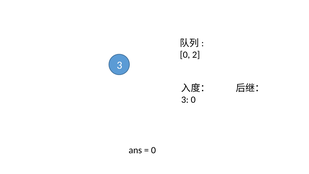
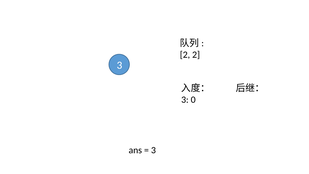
0: 0 -> 2 (185, 55)
0: 0 -> 3 (153, 150)
